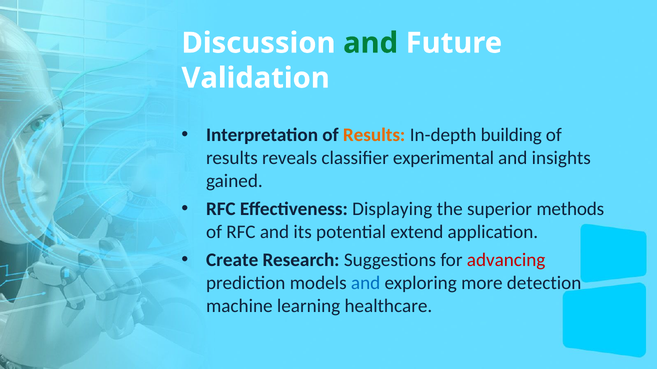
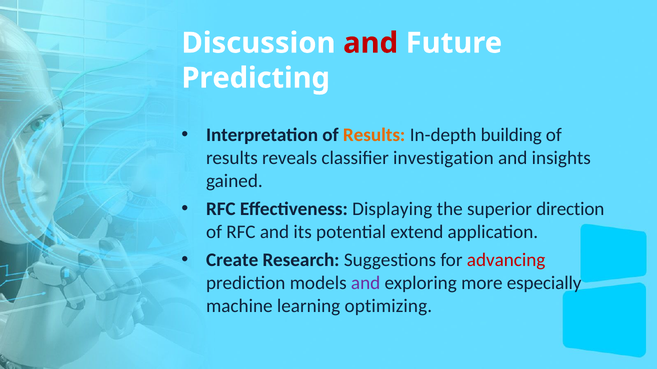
and colour: green -> red (371, 43)
Validation: Validation -> Predicting (256, 78)
experimental: experimental -> investigation (443, 158)
methods: methods -> direction (570, 209)
and colour: blue -> purple (366, 283)
detection: detection -> especially (544, 283)
healthcare: healthcare -> optimizing (388, 306)
